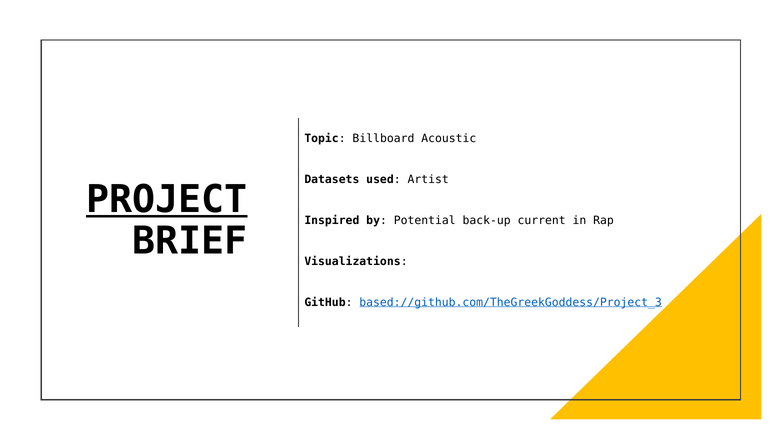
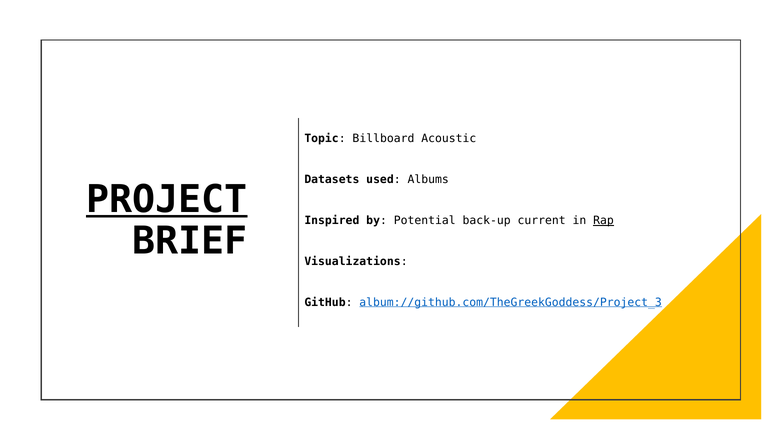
Artist: Artist -> Albums (428, 180)
Rap underline: none -> present (604, 221)
based://github.com/TheGreekGoddess/Project_3: based://github.com/TheGreekGoddess/Project_3 -> album://github.com/TheGreekGoddess/Project_3 (511, 302)
